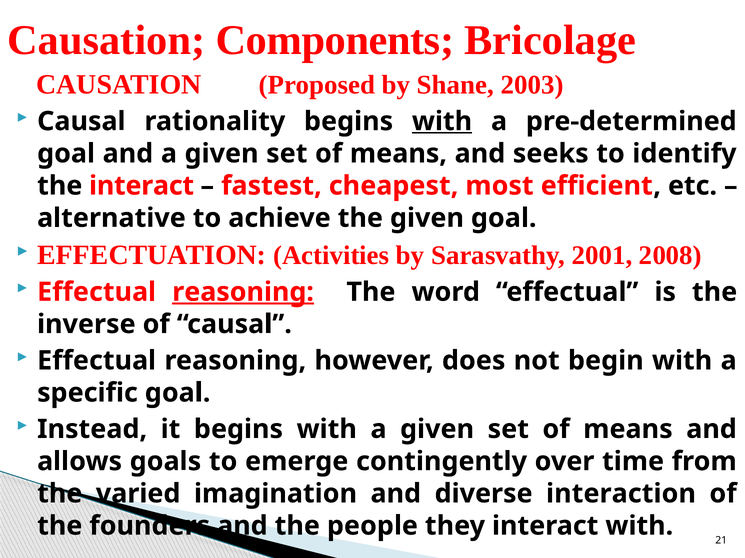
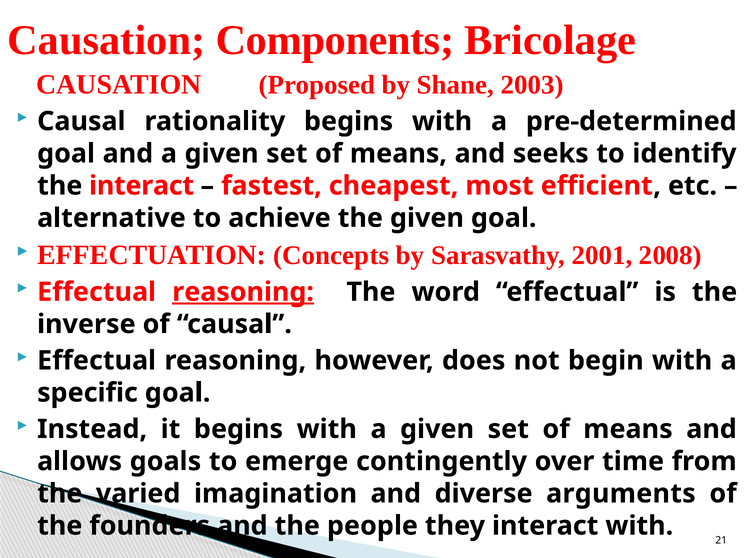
with underline: present -> none (442, 121)
Activities: Activities -> Concepts (331, 256)
interaction: interaction -> arguments (621, 494)
